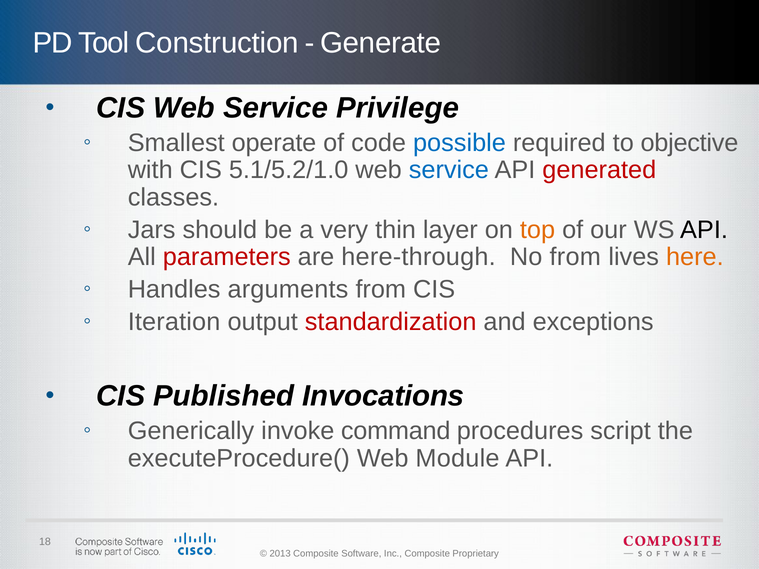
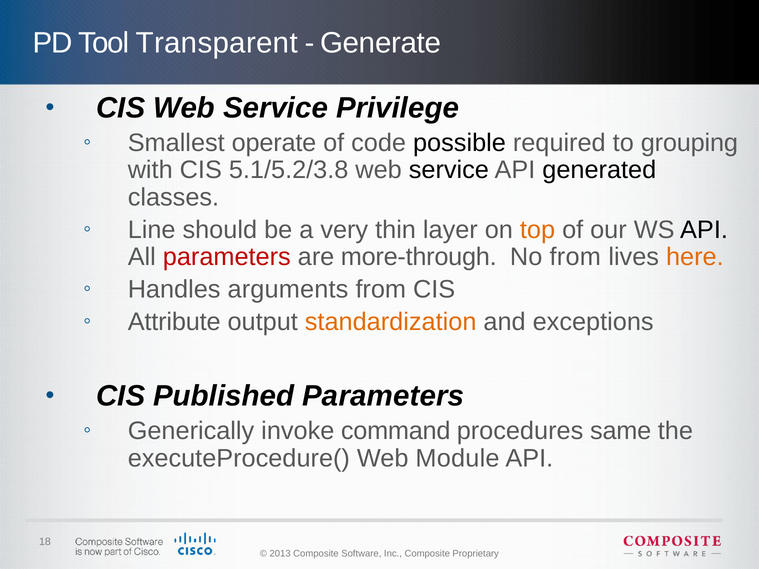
Construction: Construction -> Transparent (217, 43)
possible colour: blue -> black (459, 143)
objective: objective -> grouping (689, 143)
5.1/5.2/1.0: 5.1/5.2/1.0 -> 5.1/5.2/3.8 (289, 170)
service colour: blue -> black (449, 170)
generated colour: red -> black (599, 170)
Jars: Jars -> Line (152, 230)
here-through: here-through -> more-through (419, 257)
Iteration: Iteration -> Attribute (174, 322)
standardization colour: red -> orange (391, 322)
Published Invocations: Invocations -> Parameters (383, 396)
script: script -> same (621, 431)
